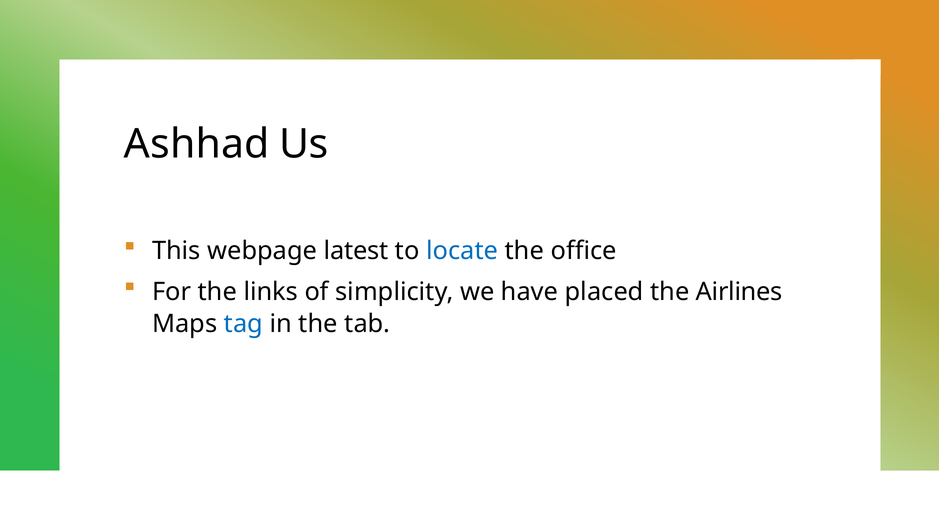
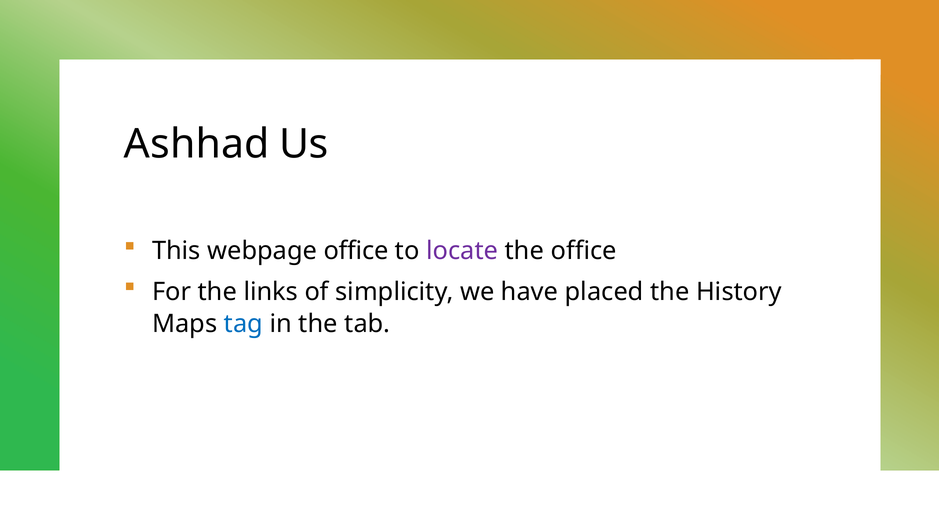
webpage latest: latest -> office (356, 251)
locate colour: blue -> purple (462, 251)
Airlines: Airlines -> History (739, 292)
